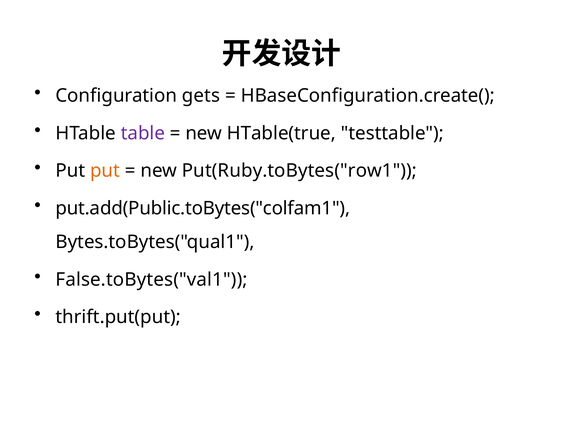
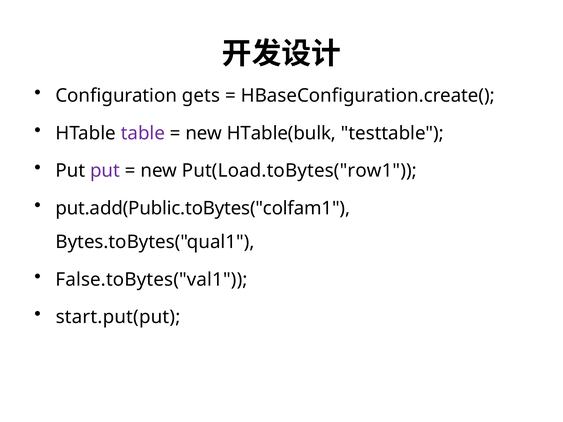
HTable(true: HTable(true -> HTable(bulk (281, 133)
put colour: orange -> purple (105, 171)
Put(Ruby.toBytes("row1: Put(Ruby.toBytes("row1 -> Put(Load.toBytes("row1 (299, 171)
thrift.put(put: thrift.put(put -> start.put(put (118, 317)
